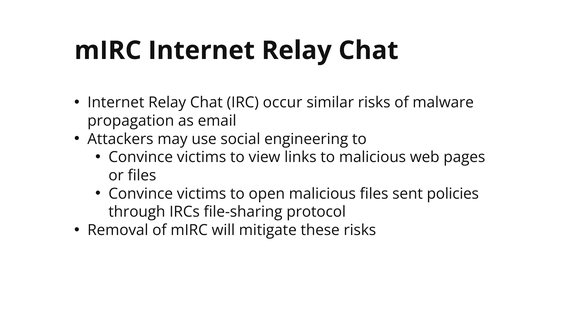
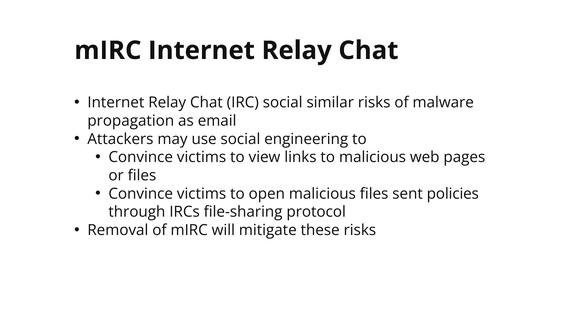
IRC occur: occur -> social (283, 102)
